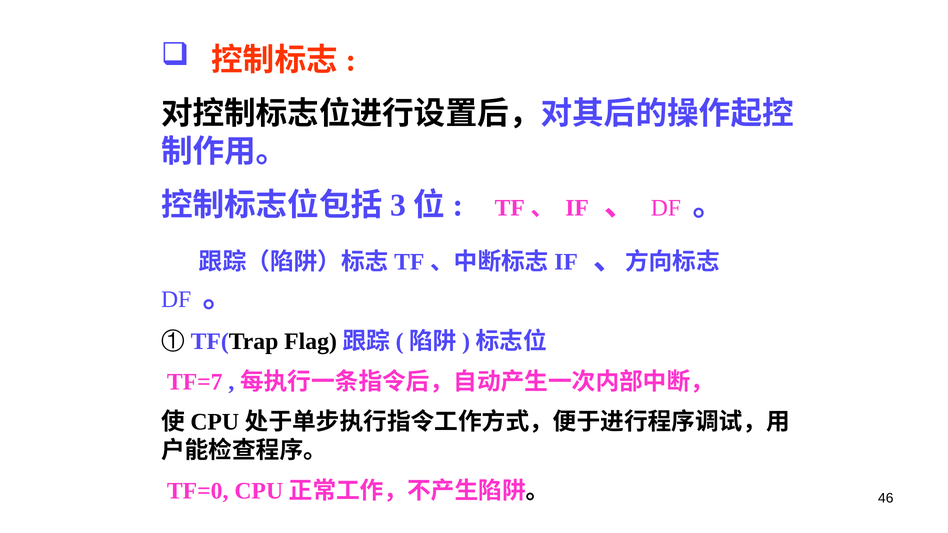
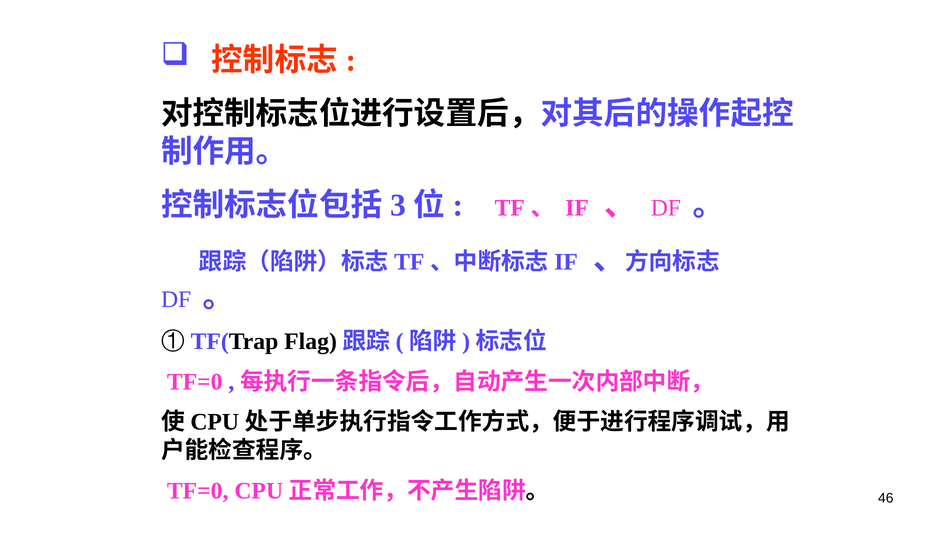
TF=7: TF=7 -> TF=0 (195, 382)
